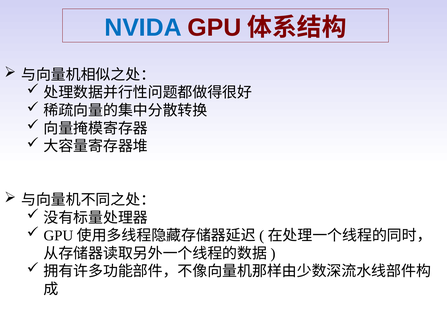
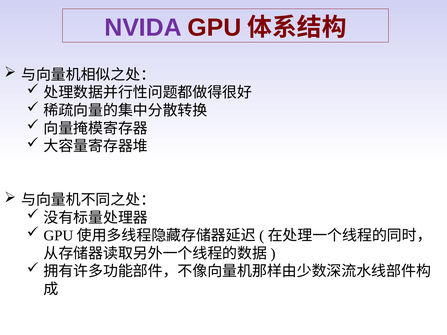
NVIDA colour: blue -> purple (143, 28)
